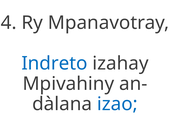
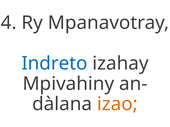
izao colour: blue -> orange (117, 104)
